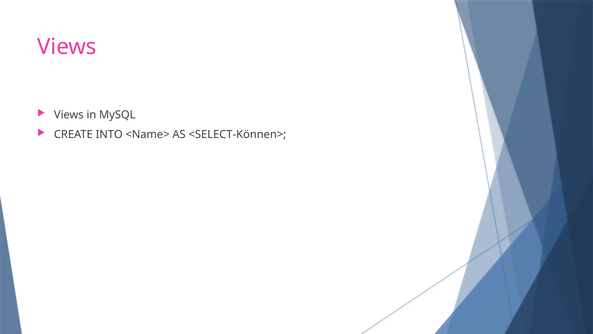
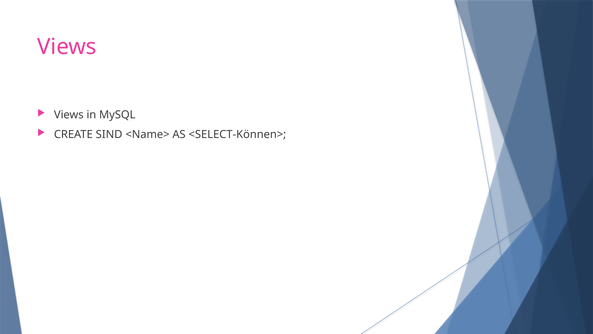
INTO: INTO -> SIND (109, 134)
